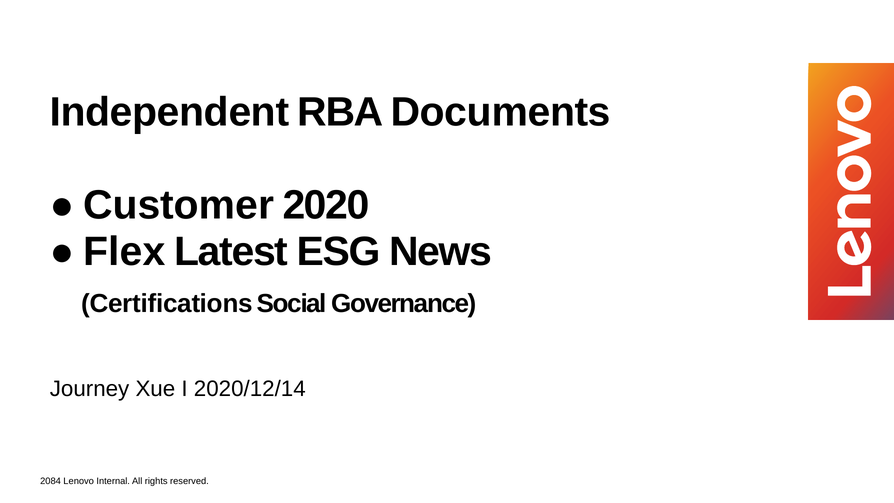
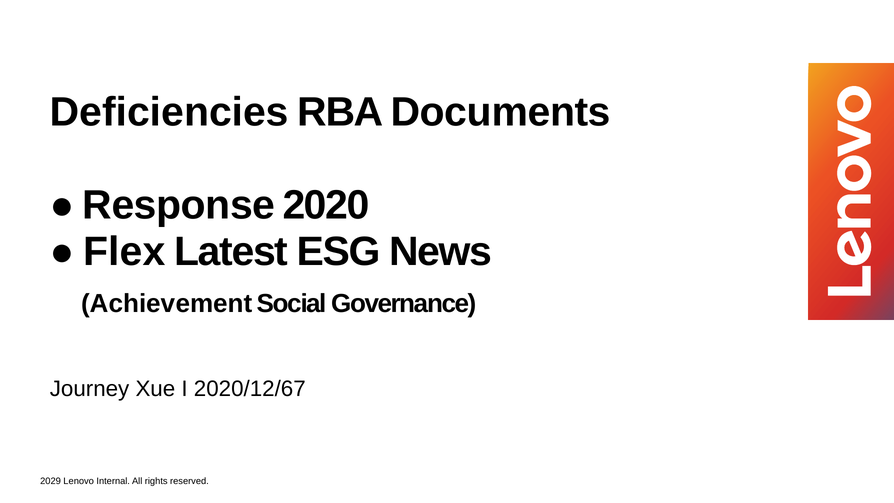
Independent: Independent -> Deficiencies (169, 112)
Customer: Customer -> Response (179, 205)
Certifications: Certifications -> Achievement (167, 303)
2020/12/14: 2020/12/14 -> 2020/12/67 (250, 389)
2084: 2084 -> 2029 (51, 481)
